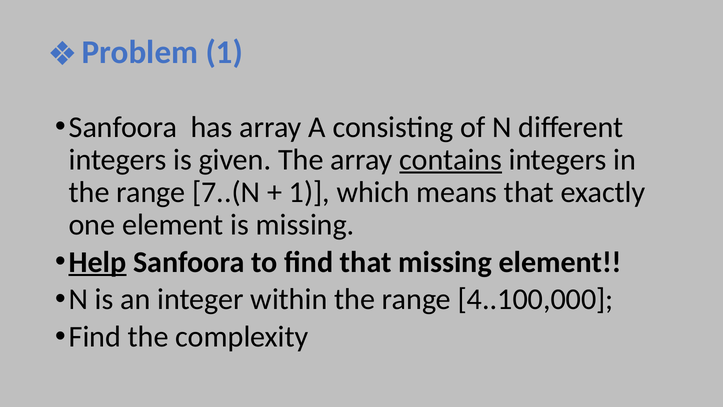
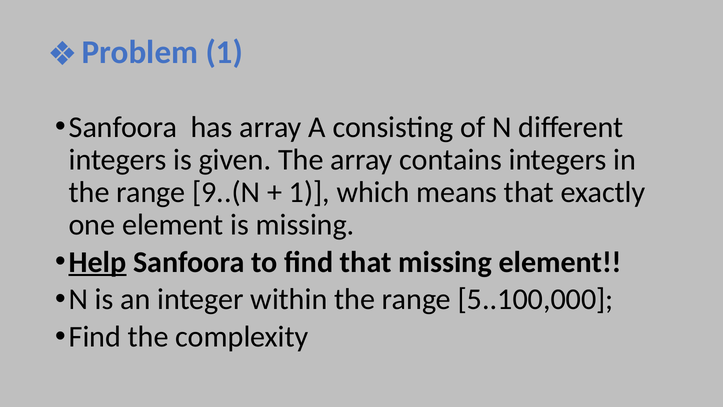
contains underline: present -> none (451, 160)
7..(N: 7..(N -> 9..(N (226, 192)
4..100,000: 4..100,000 -> 5..100,000 (536, 299)
